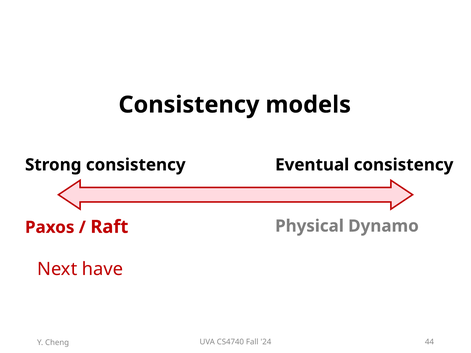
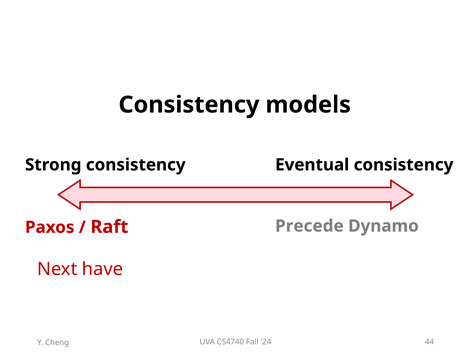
Physical: Physical -> Precede (309, 226)
